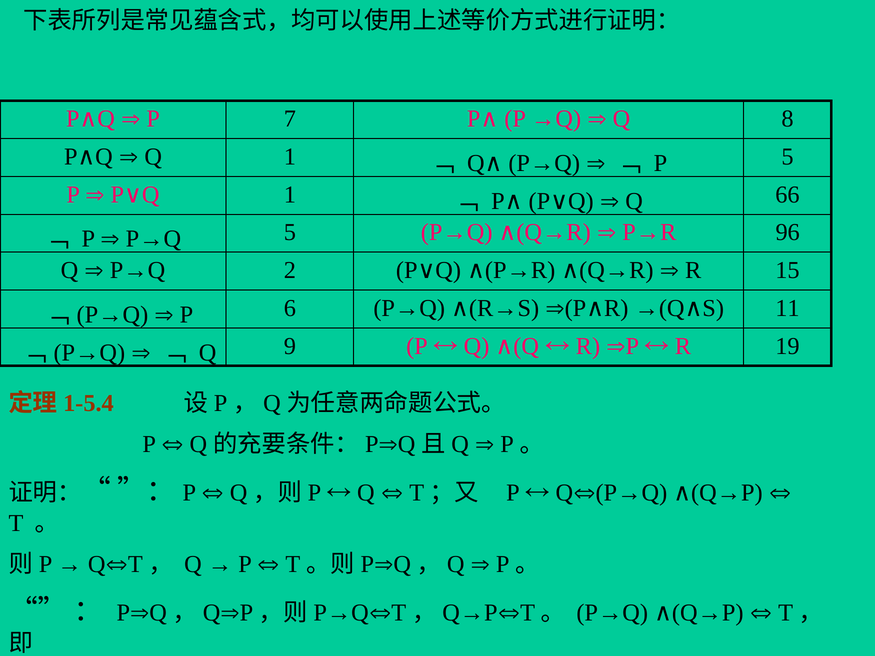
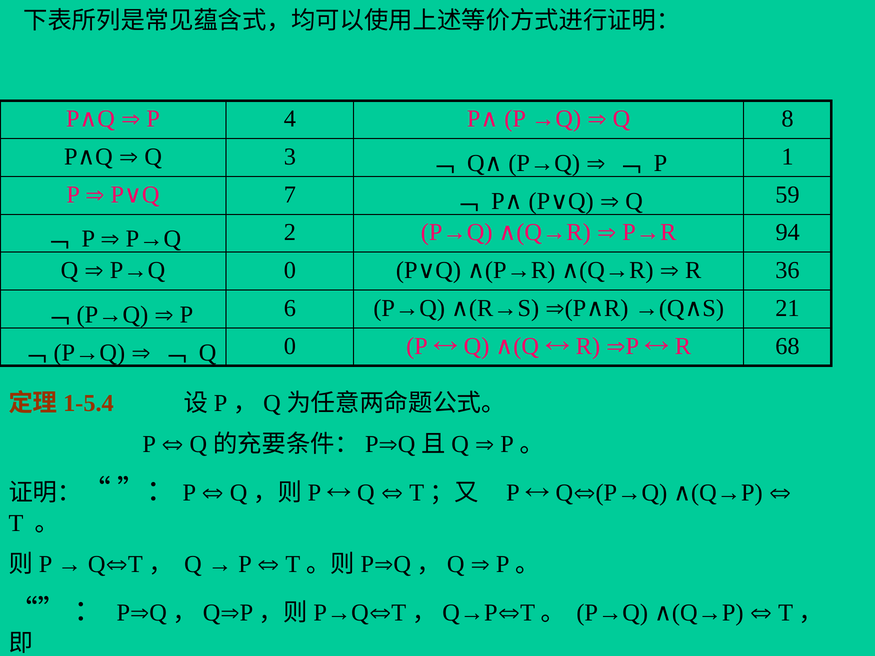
7: 7 -> 4 (290, 119)
Q 1: 1 -> 3 (290, 157)
P 5: 5 -> 1 (788, 157)
1: 1 -> 7 (290, 195)
66: 66 -> 59 (787, 195)
96: 96 -> 94 (788, 232)
P→Q 5: 5 -> 2 (290, 232)
P→Q 2: 2 -> 0 (290, 270)
15: 15 -> 36 (787, 270)
11: 11 -> 21 (787, 308)
19: 19 -> 68 (787, 346)
Q 9: 9 -> 0 (290, 346)
